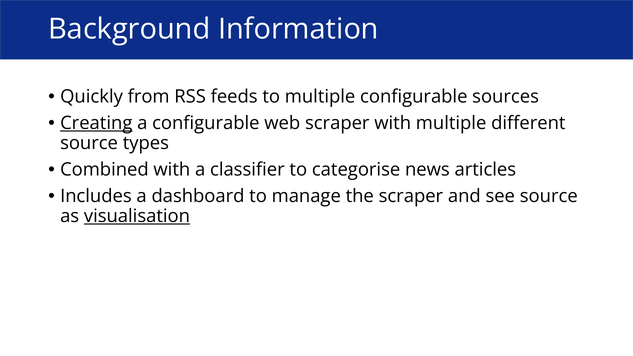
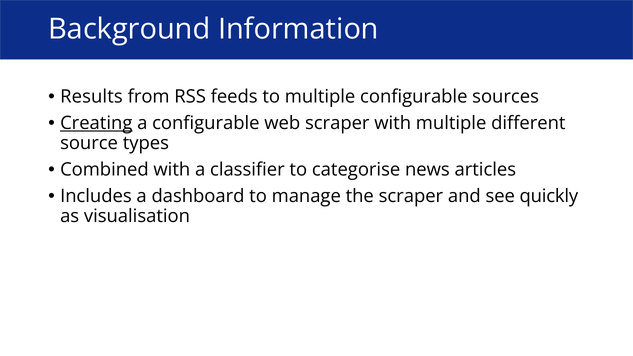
Quickly: Quickly -> Results (91, 97)
see source: source -> quickly (549, 196)
visualisation underline: present -> none (137, 216)
